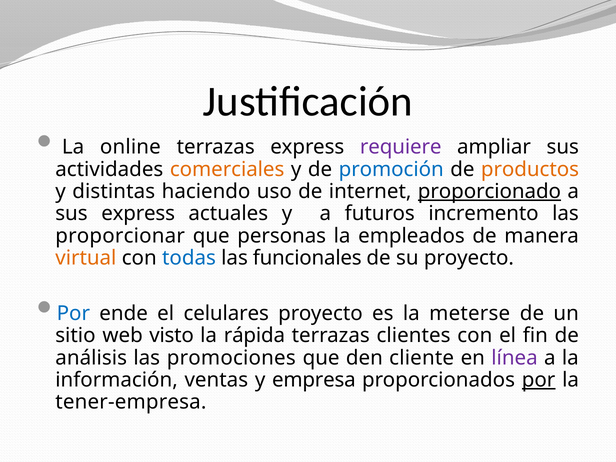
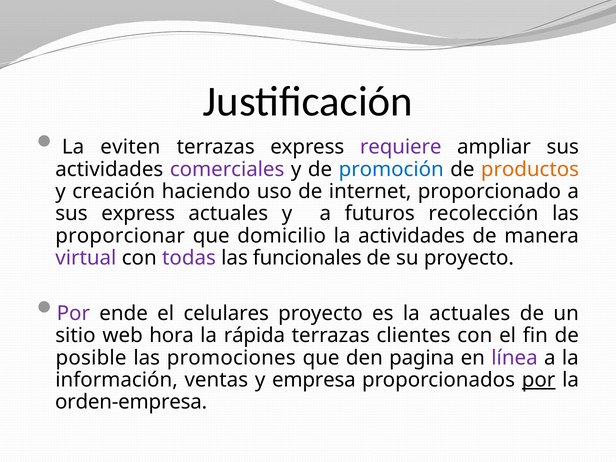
online: online -> eviten (130, 147)
comerciales colour: orange -> purple (227, 169)
distintas: distintas -> creación (114, 192)
proporcionado underline: present -> none (489, 192)
incremento: incremento -> recolección (483, 214)
personas: personas -> domicilio (282, 236)
la empleados: empleados -> actividades (412, 236)
virtual colour: orange -> purple (86, 258)
todas colour: blue -> purple (189, 258)
Por colour: blue -> purple (73, 313)
la meterse: meterse -> actuales (470, 313)
visto: visto -> hora (172, 336)
análisis: análisis -> posible (91, 358)
cliente: cliente -> pagina (422, 358)
tener-empresa: tener-empresa -> orden-empresa (131, 402)
